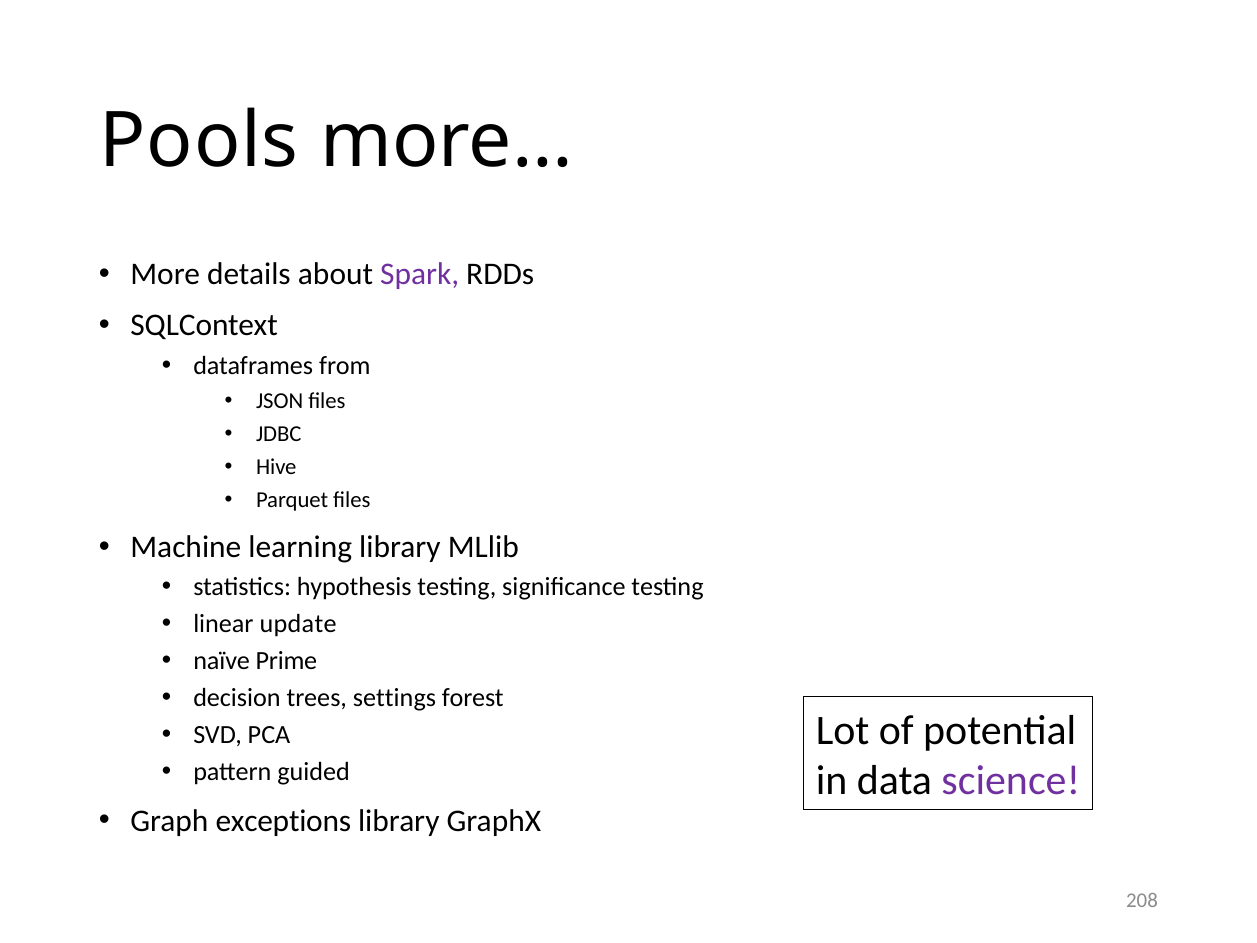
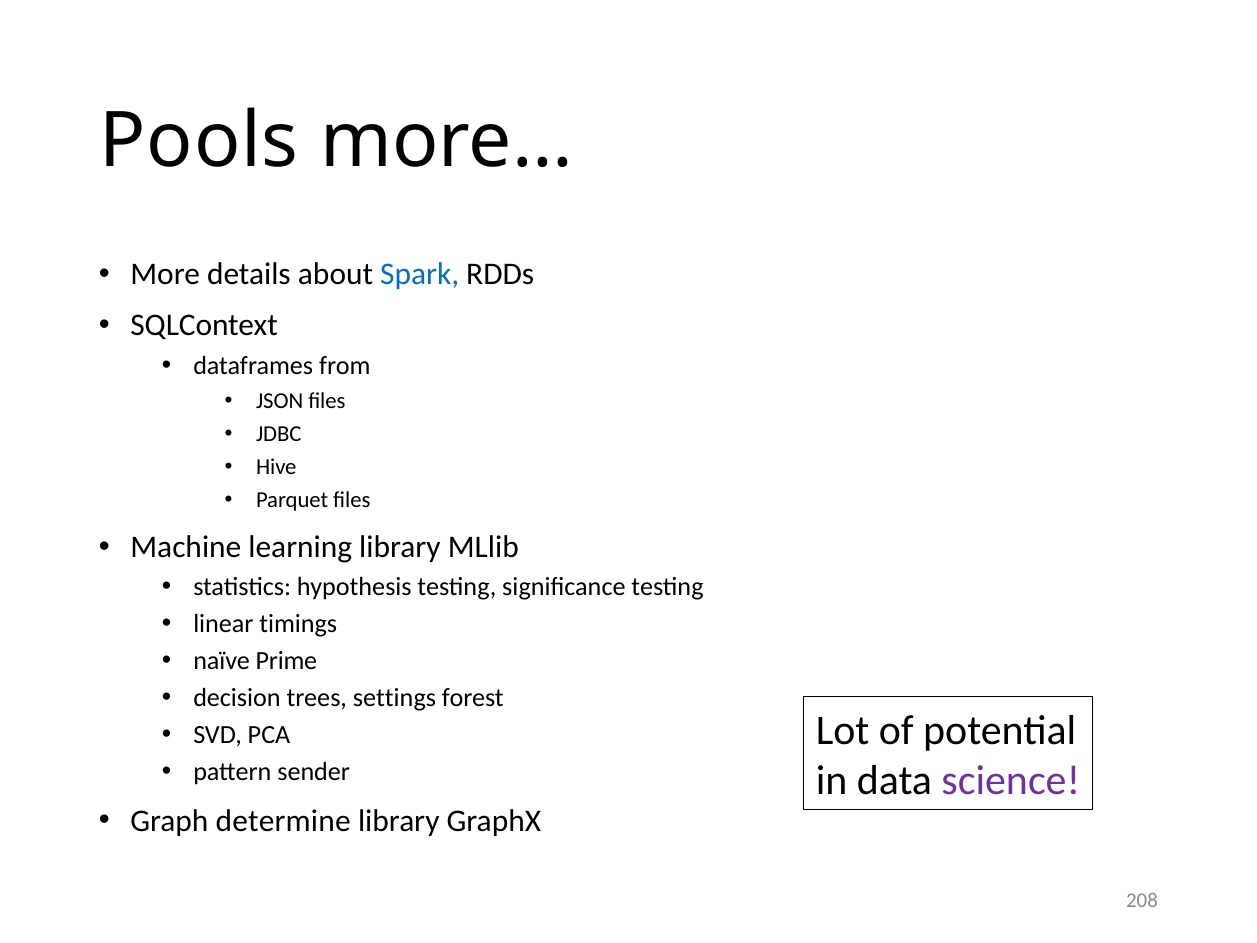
Spark colour: purple -> blue (420, 274)
update: update -> timings (298, 624)
guided: guided -> sender (314, 772)
exceptions: exceptions -> determine (283, 820)
